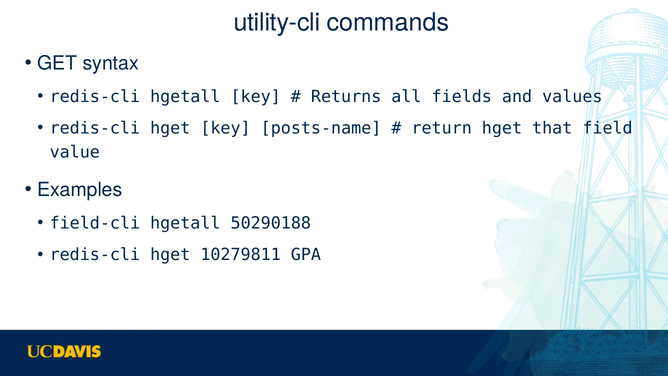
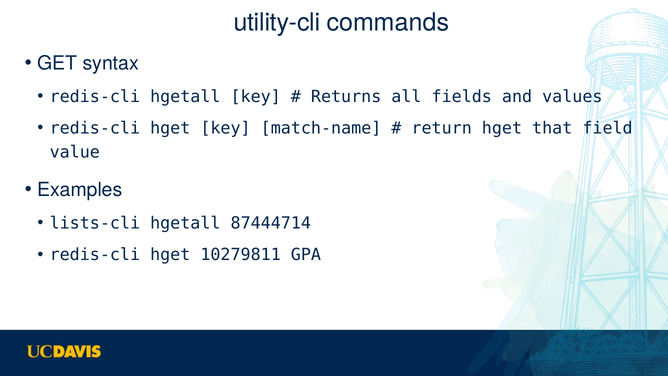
posts-name: posts-name -> match-name (321, 128)
field-cli: field-cli -> lists-cli (95, 223)
50290188: 50290188 -> 87444714 (271, 223)
